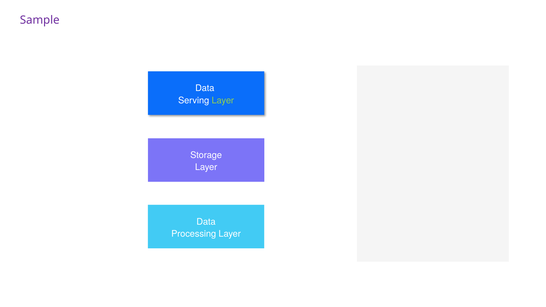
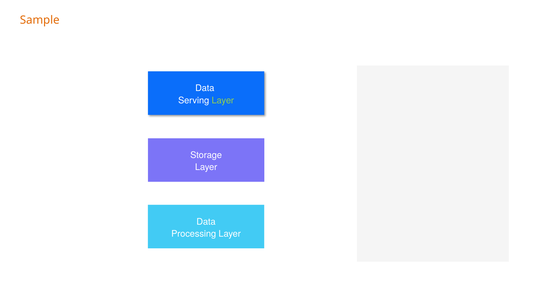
Sample colour: purple -> orange (40, 20)
